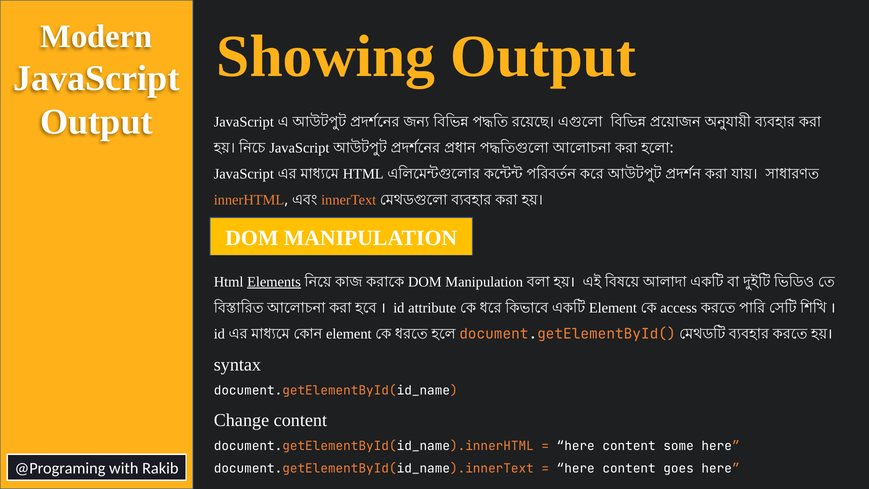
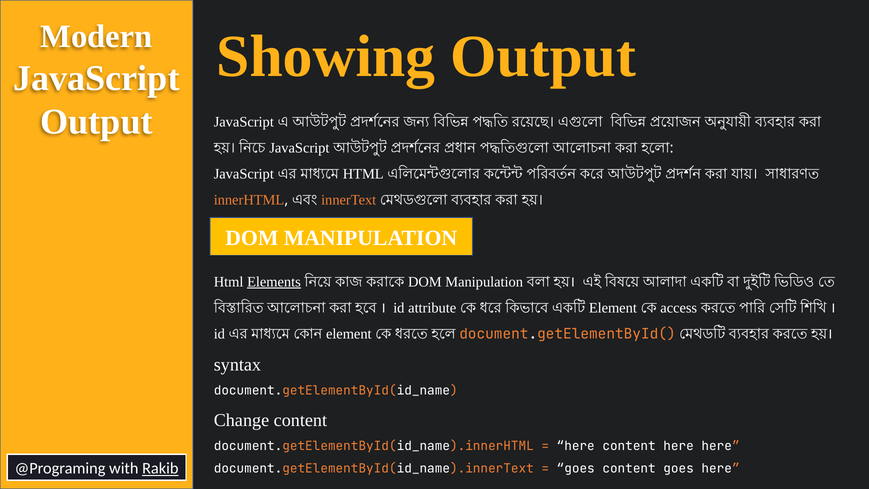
content some: some -> here (679, 446)
Rakib underline: none -> present (160, 468)
here: here -> goes (576, 468)
